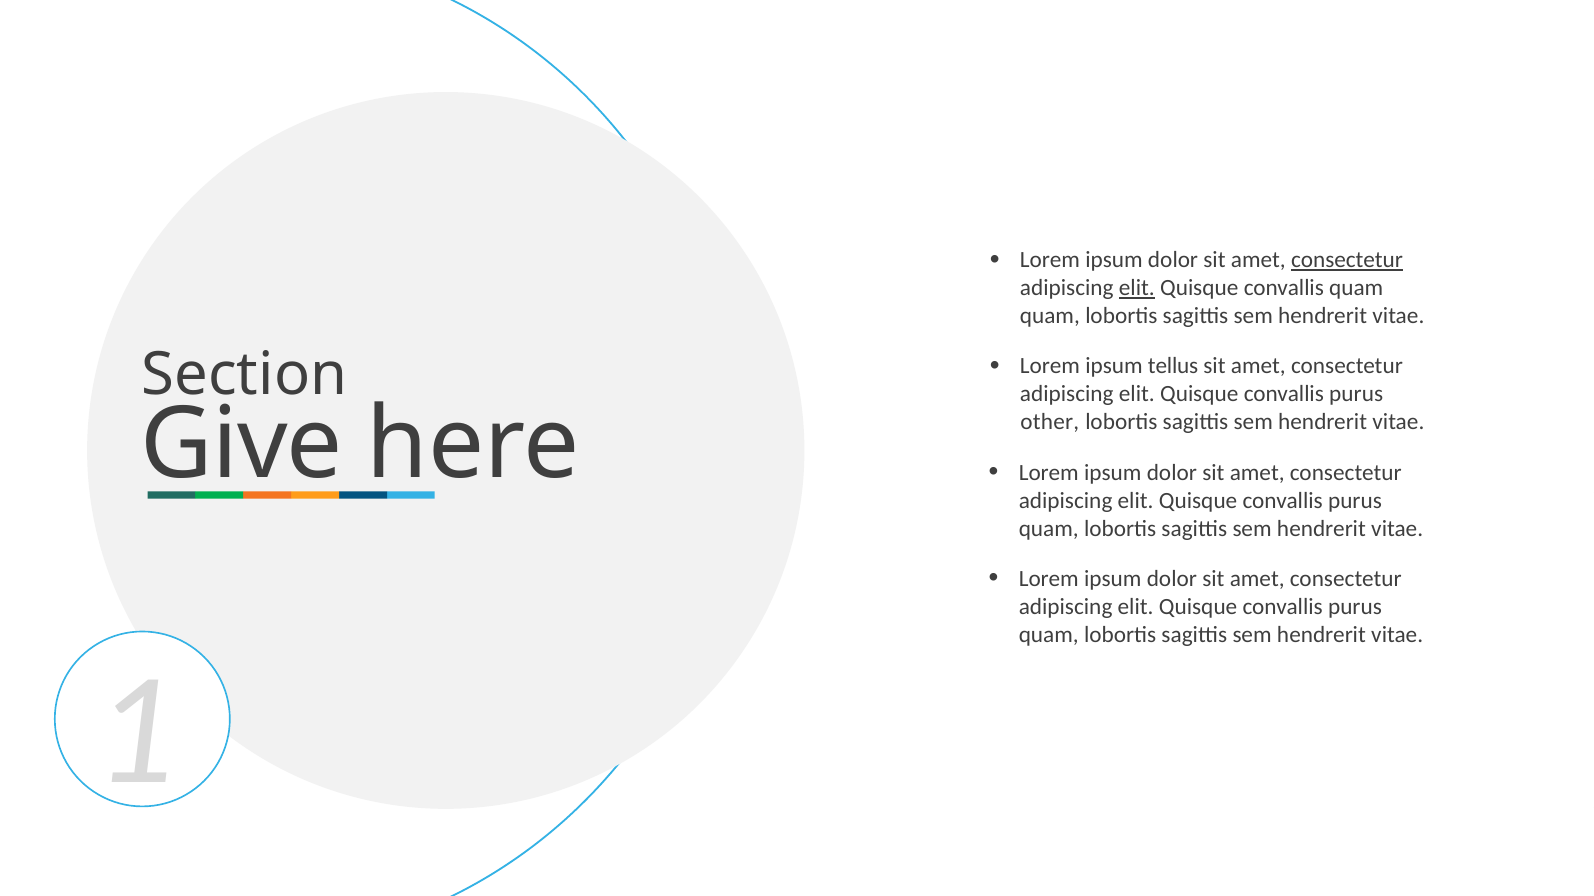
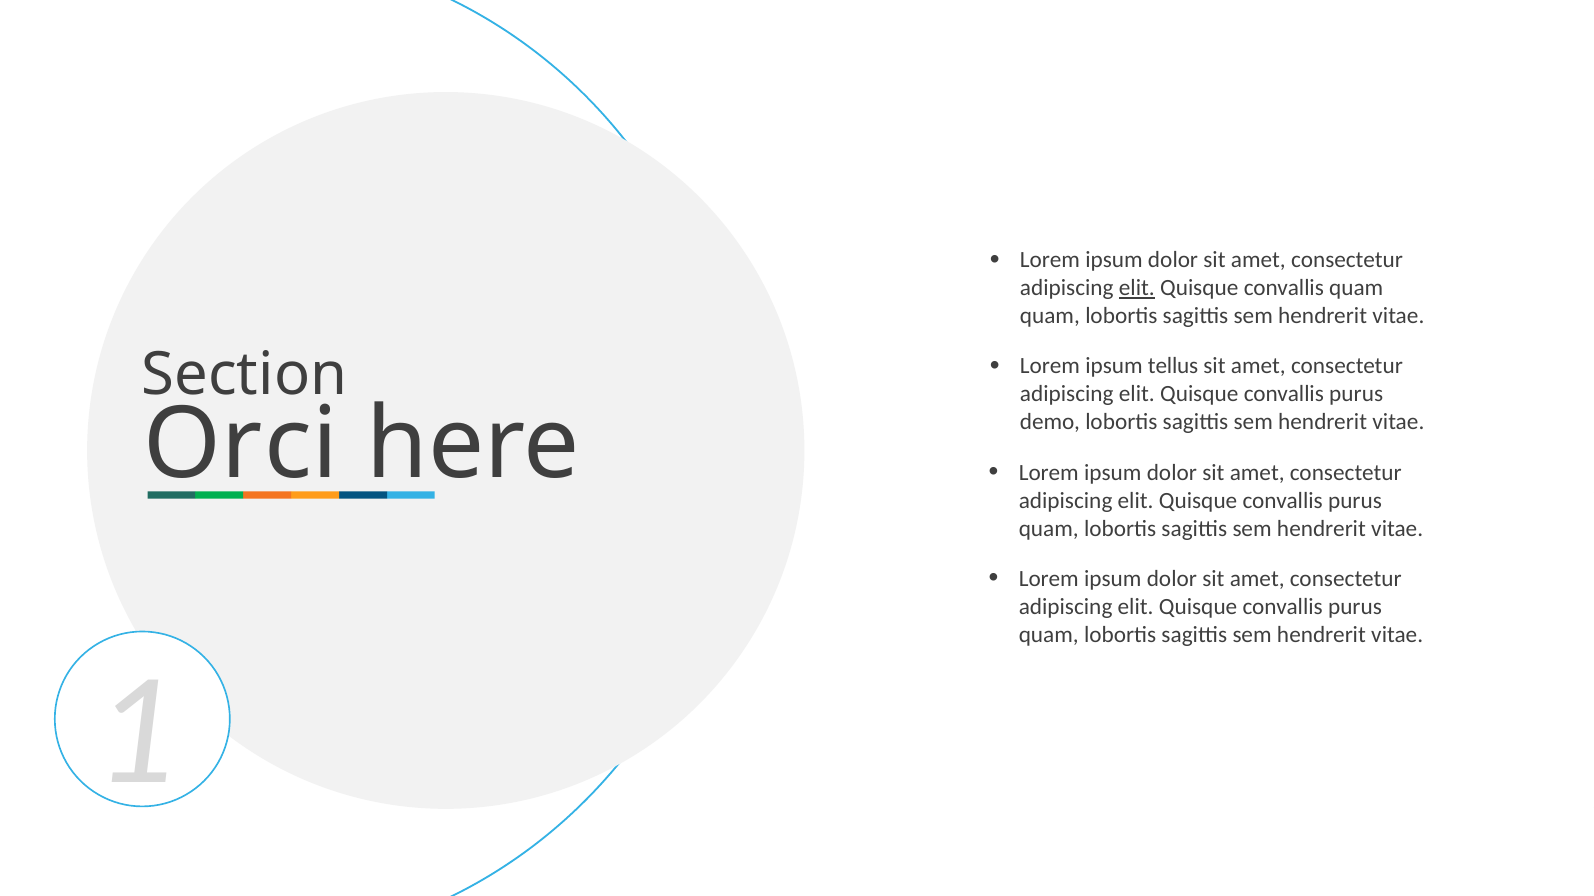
consectetur underline: present -> none (1347, 260)
other: other -> demo (1050, 422)
Give: Give -> Orci (241, 445)
